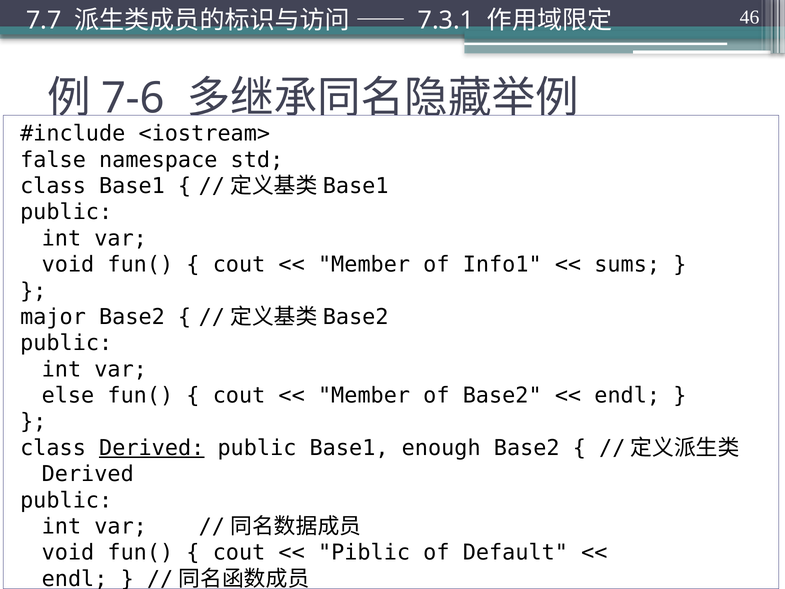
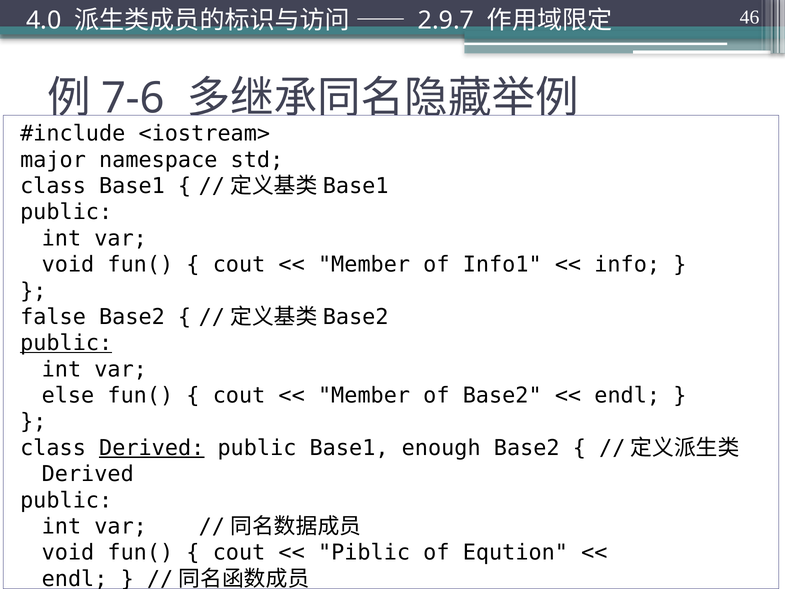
7.7: 7.7 -> 4.0 (44, 21)
7.3.1: 7.3.1 -> 2.9.7 (446, 21)
false: false -> major (53, 160)
sums: sums -> info (627, 265)
major: major -> false (53, 317)
public underline: none -> present (66, 343)
Default: Default -> Eqution (515, 552)
